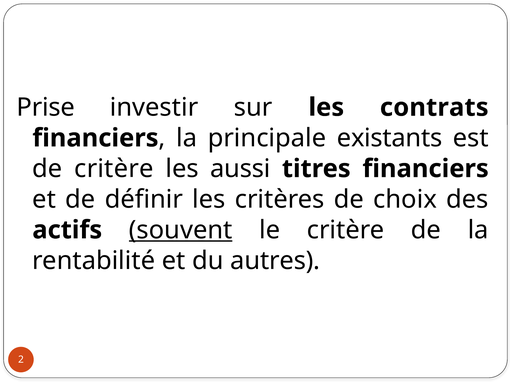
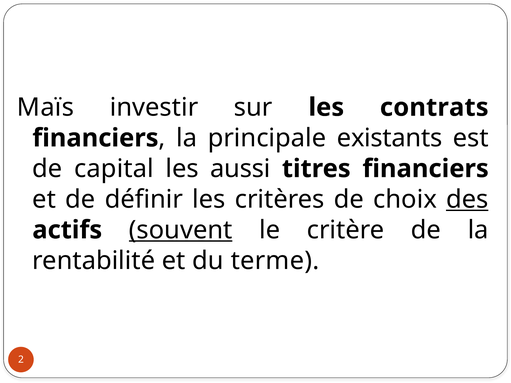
Prise: Prise -> Maïs (45, 107)
de critère: critère -> capital (114, 169)
des underline: none -> present (467, 199)
autres: autres -> terme (275, 261)
